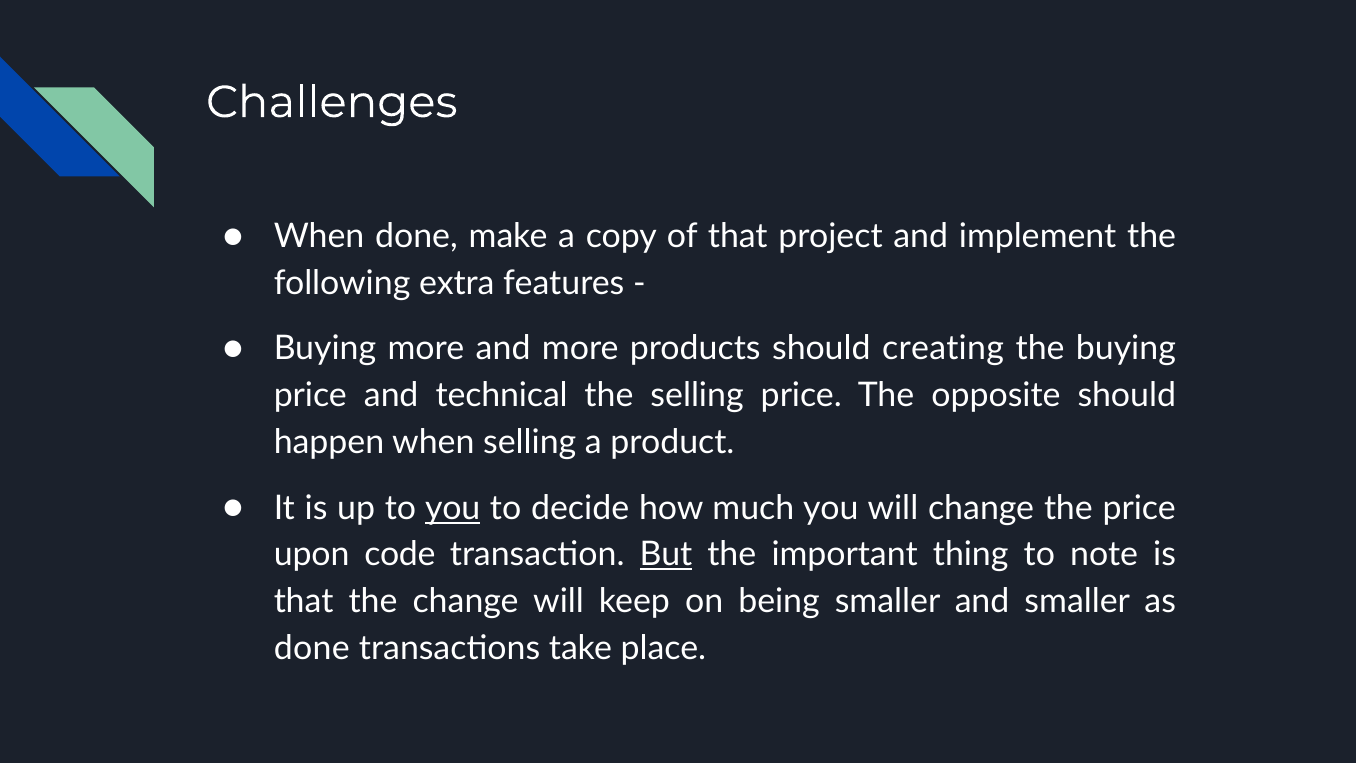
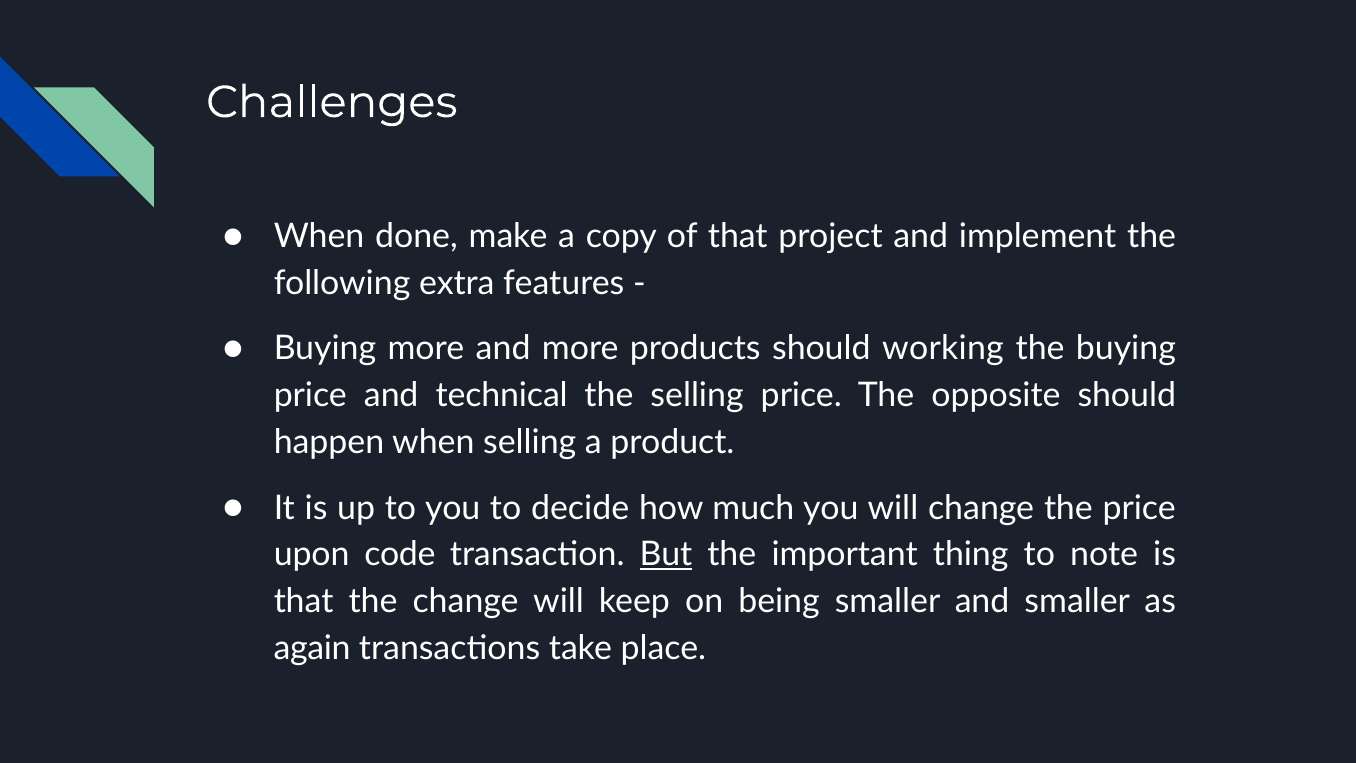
creating: creating -> working (943, 349)
you underline: present -> none (453, 508)
done: done -> again (312, 648)
